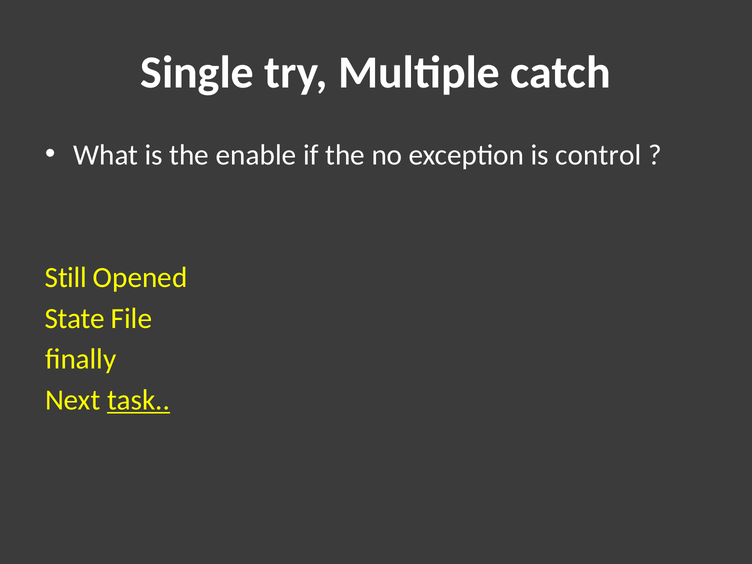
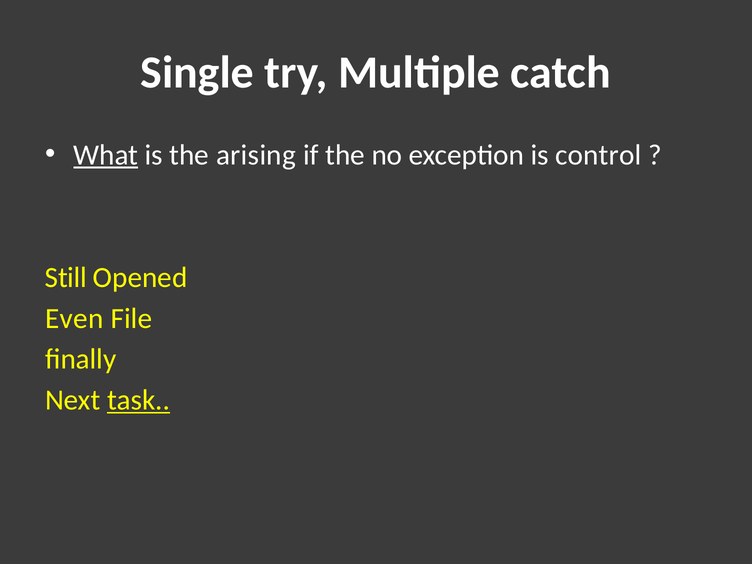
What underline: none -> present (106, 155)
enable: enable -> arising (256, 155)
State: State -> Even (75, 318)
